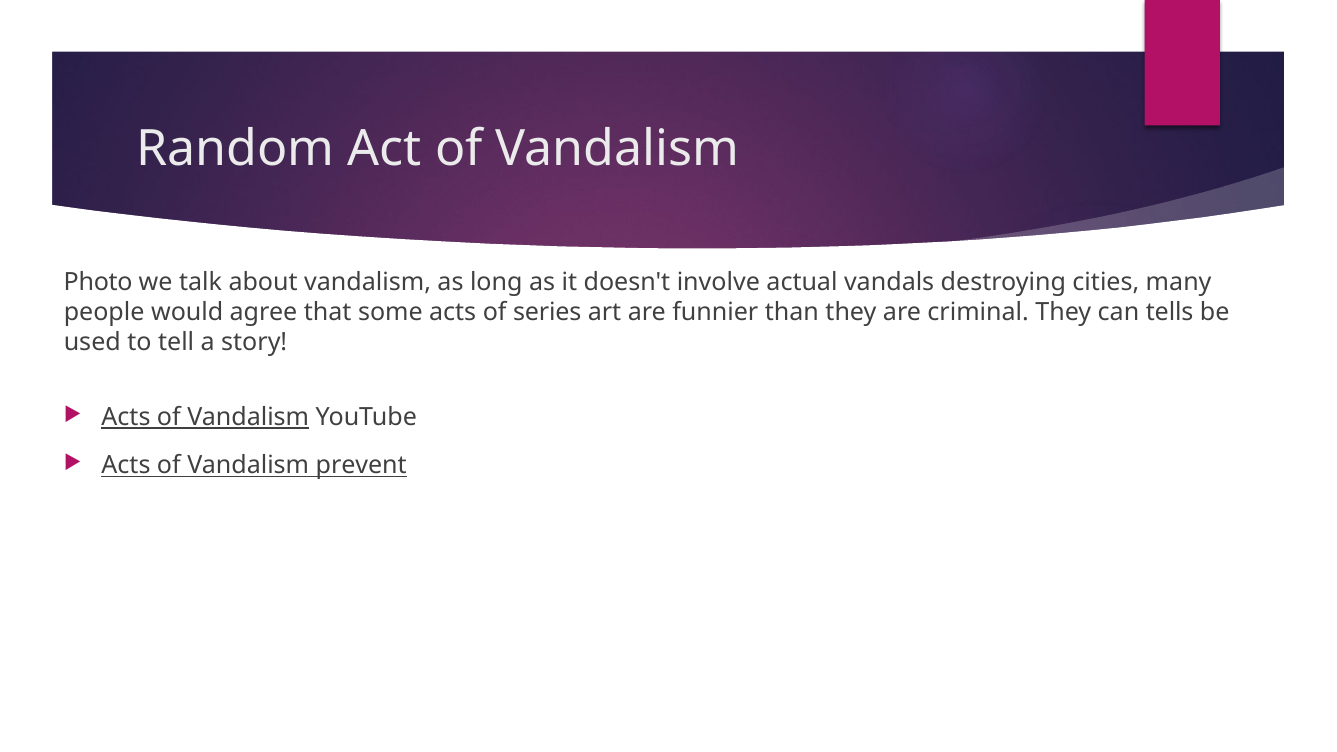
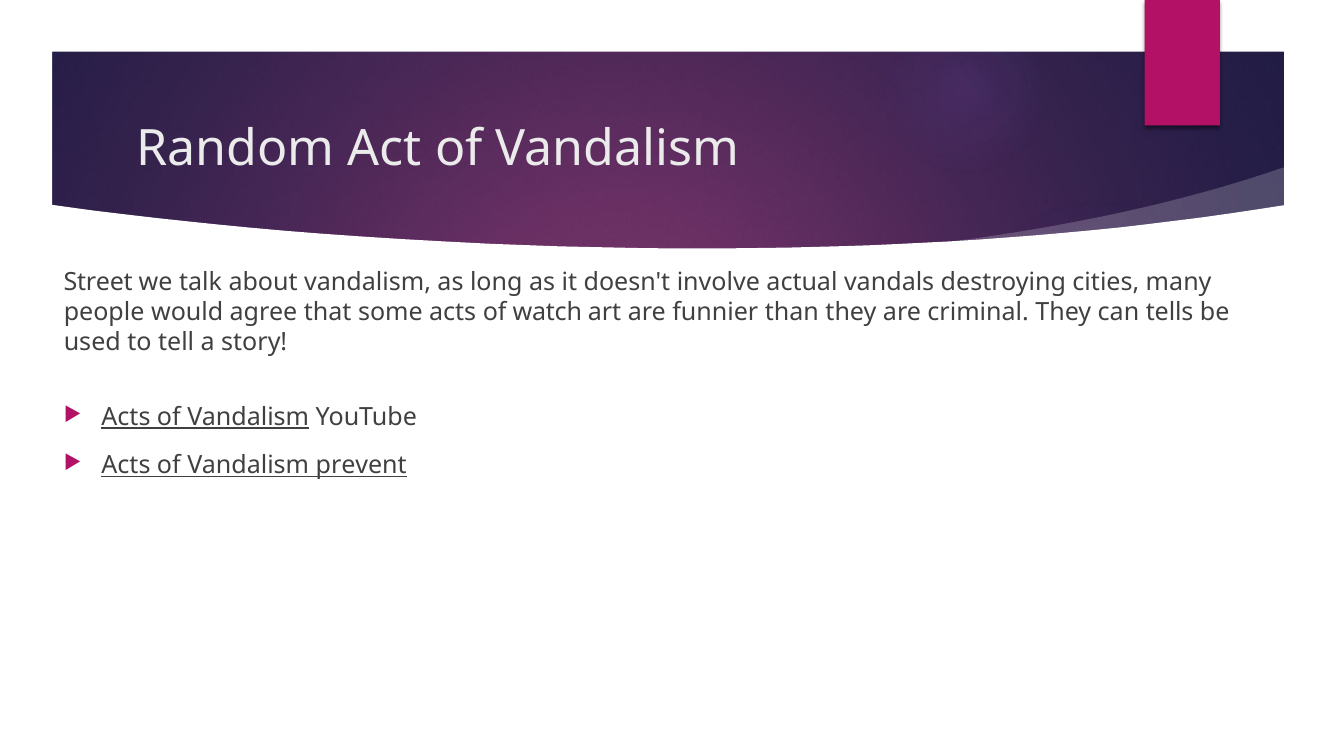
Photo: Photo -> Street (98, 283)
series: series -> watch (547, 313)
